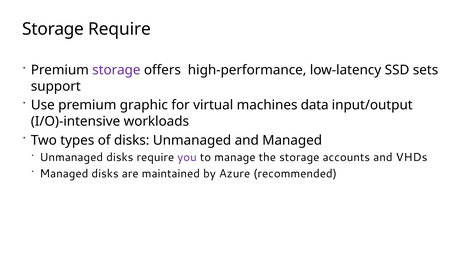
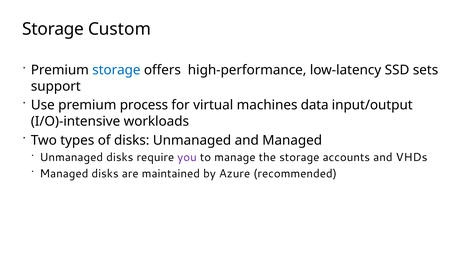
Storage Require: Require -> Custom (119, 29)
storage colour: purple -> blue (116, 70)
graphic: graphic -> process (144, 105)
